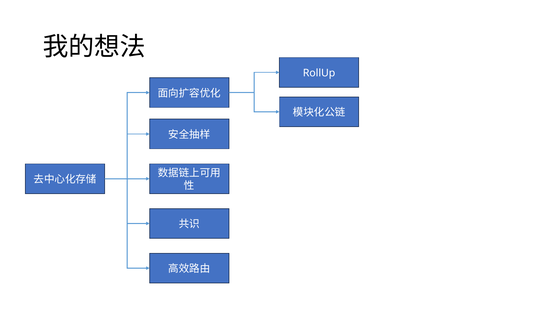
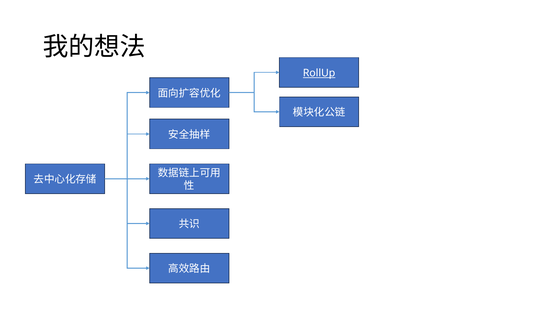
RollUp underline: none -> present (319, 73)
